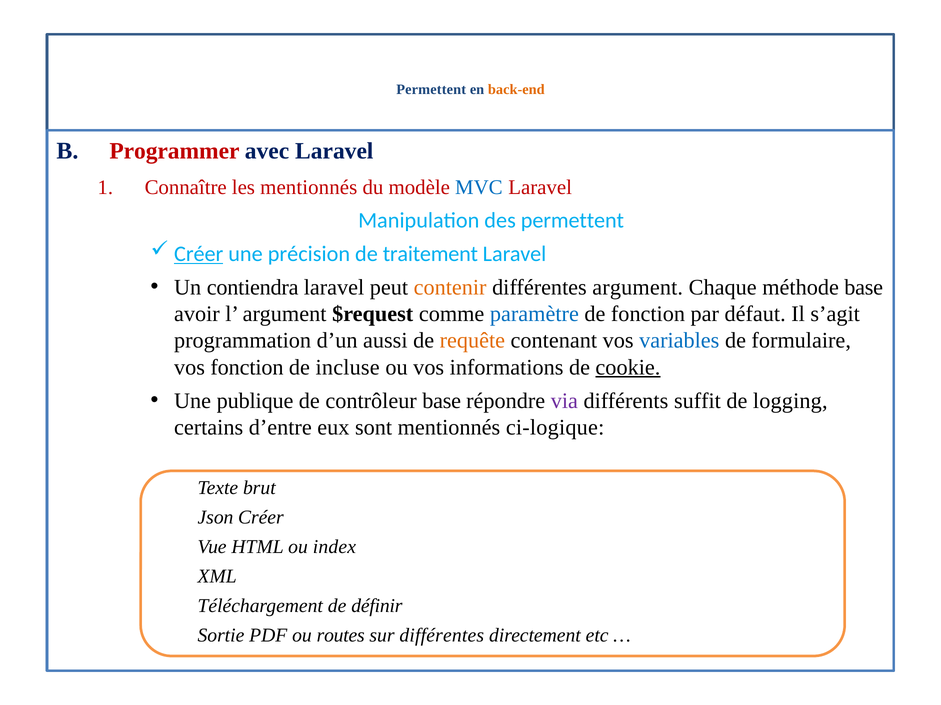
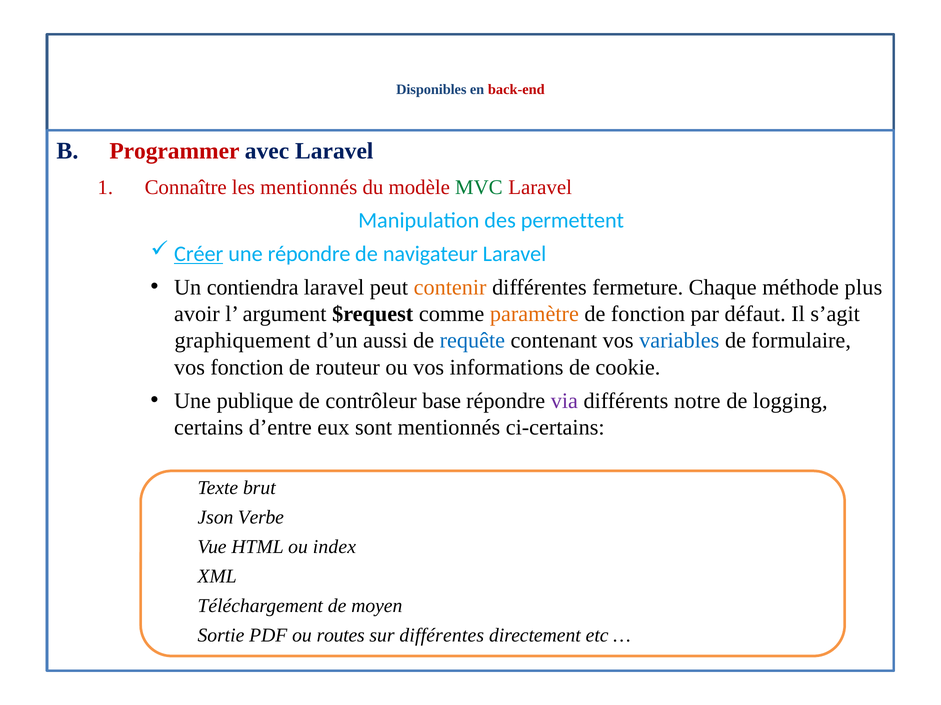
Permettent: Permettent -> Disponibles (431, 89)
back-end colour: orange -> red (516, 89)
MVC colour: blue -> green (479, 187)
une précision: précision -> répondre (309, 254)
traitement: traitement -> navigateur (430, 254)
différentes argument: argument -> fermeture (638, 288)
méthode base: base -> plus (863, 288)
paramètre colour: blue -> orange (534, 314)
programmation: programmation -> graphiquement (242, 341)
requête colour: orange -> blue (472, 341)
incluse: incluse -> routeur (348, 368)
cookie underline: present -> none (628, 368)
suffit: suffit -> notre (697, 401)
ci-logique: ci-logique -> ci-certains (555, 428)
Json Créer: Créer -> Verbe (261, 518)
définir: définir -> moyen (377, 606)
